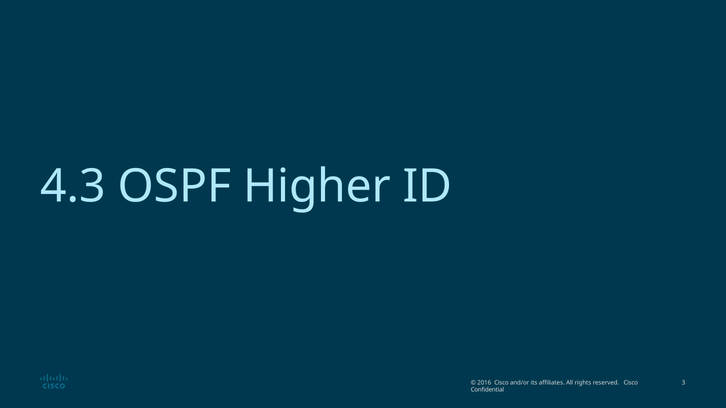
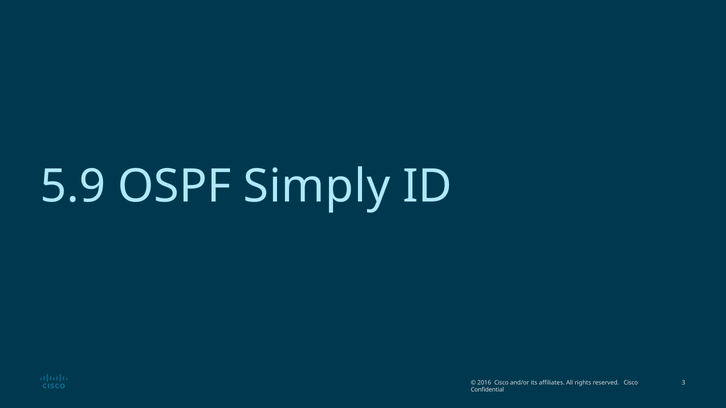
4.3: 4.3 -> 5.9 (73, 186)
Higher: Higher -> Simply (317, 186)
